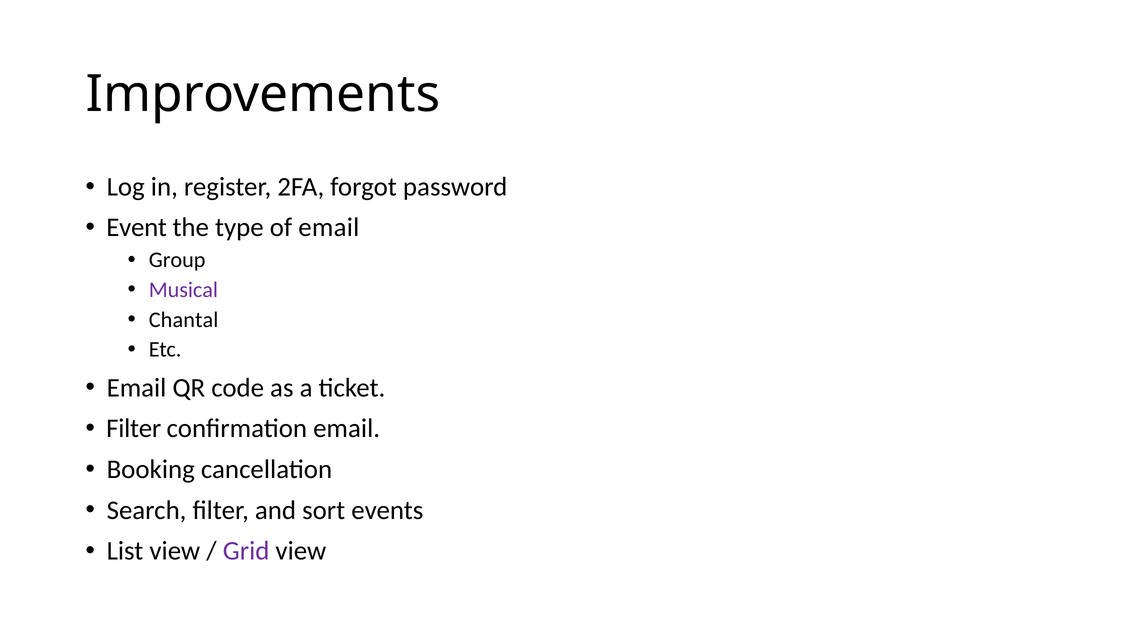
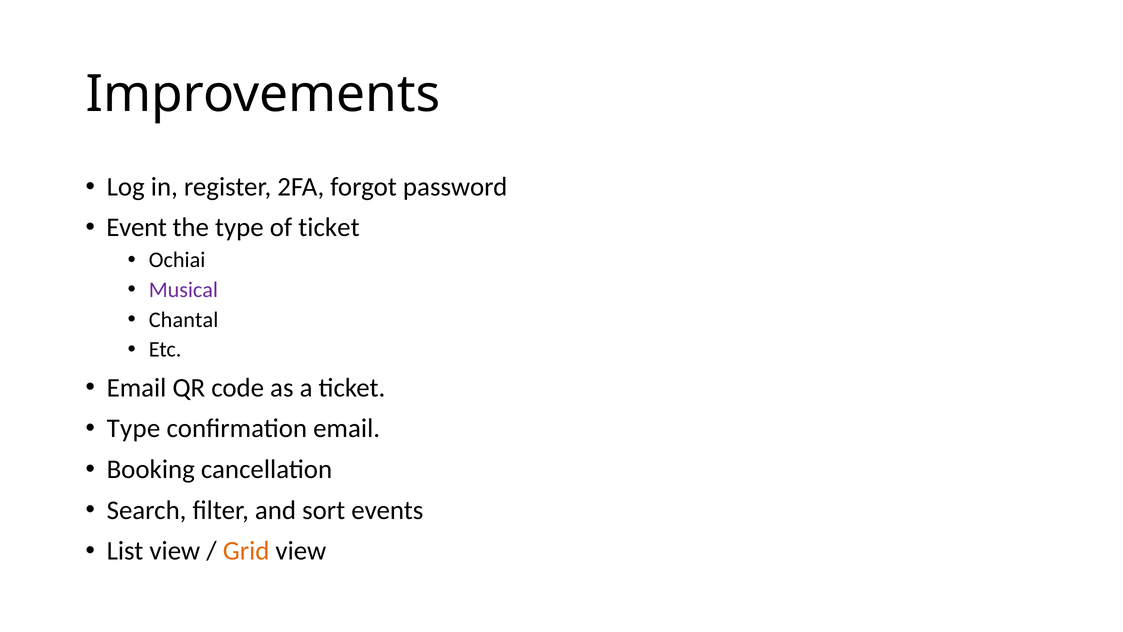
of email: email -> ticket (329, 227)
Group: Group -> Ochiai (177, 260)
Filter: Filter -> Type (133, 428)
Grid colour: purple -> orange (246, 551)
